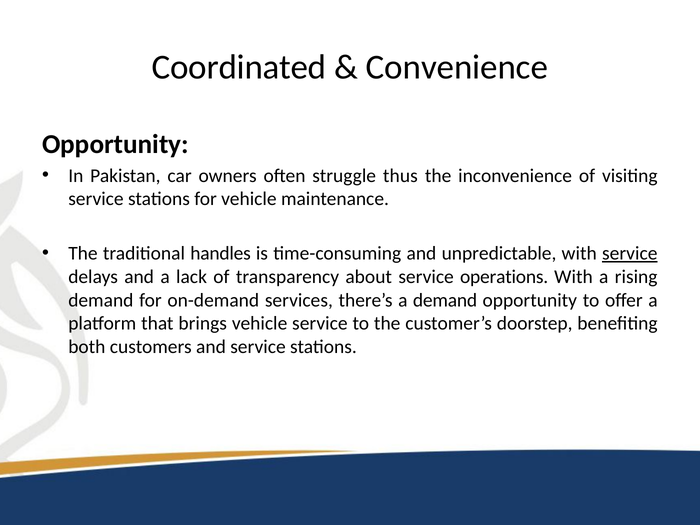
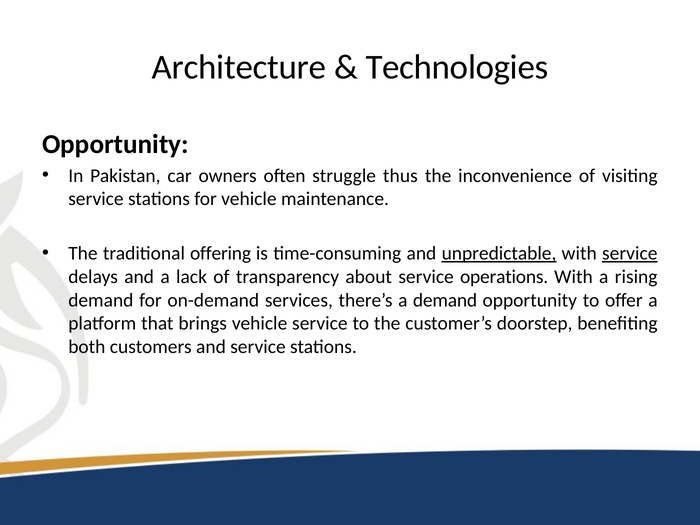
Coordinated: Coordinated -> Architecture (239, 67)
Convenience: Convenience -> Technologies (457, 67)
handles: handles -> offering (221, 253)
unpredictable underline: none -> present (499, 253)
